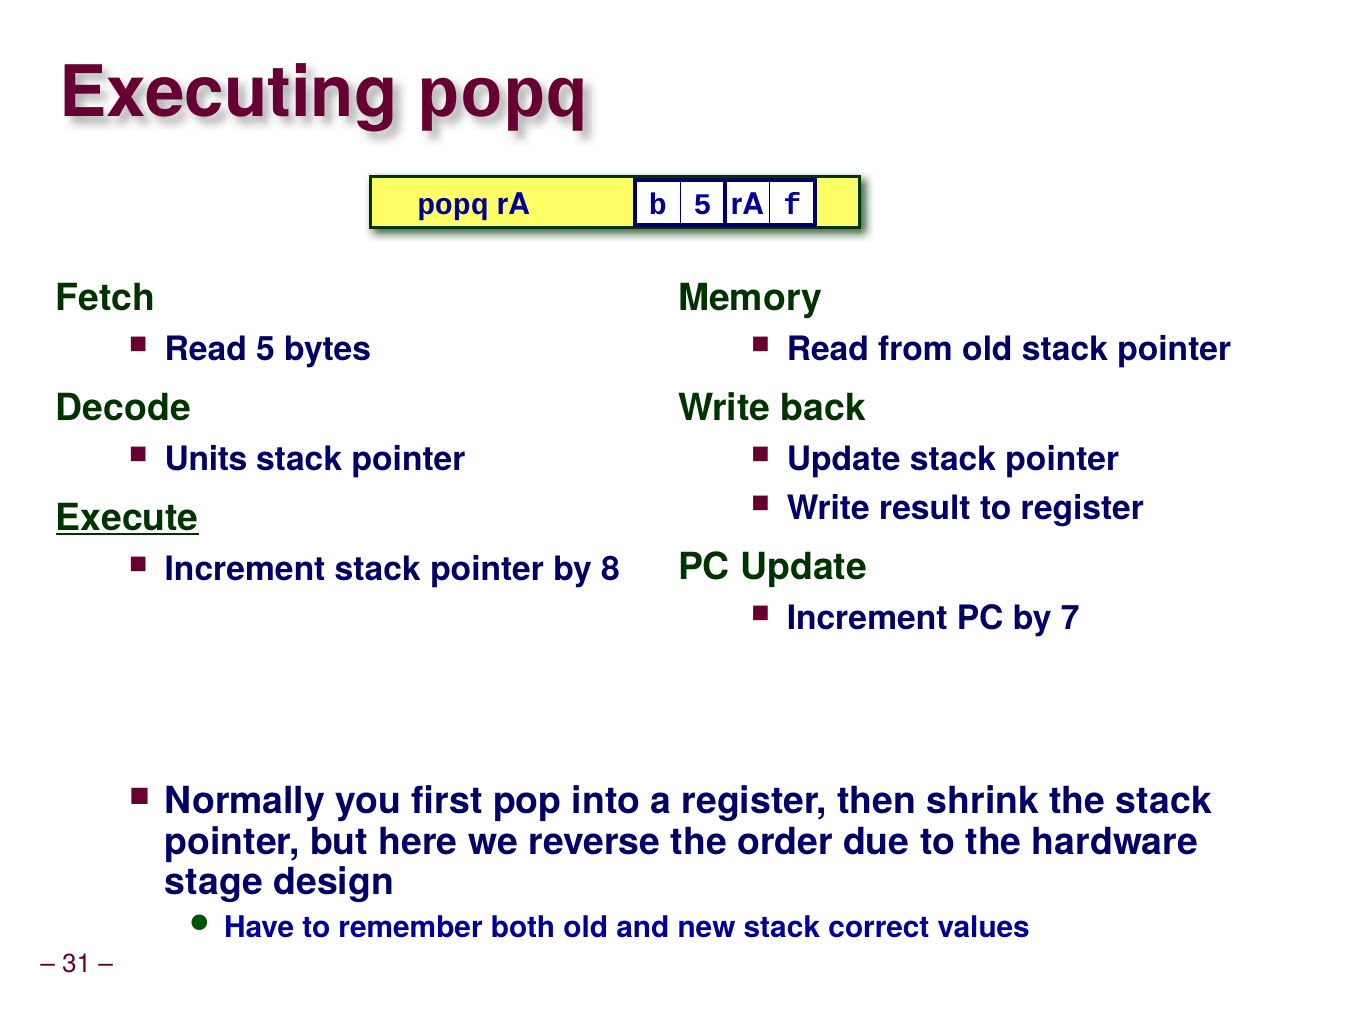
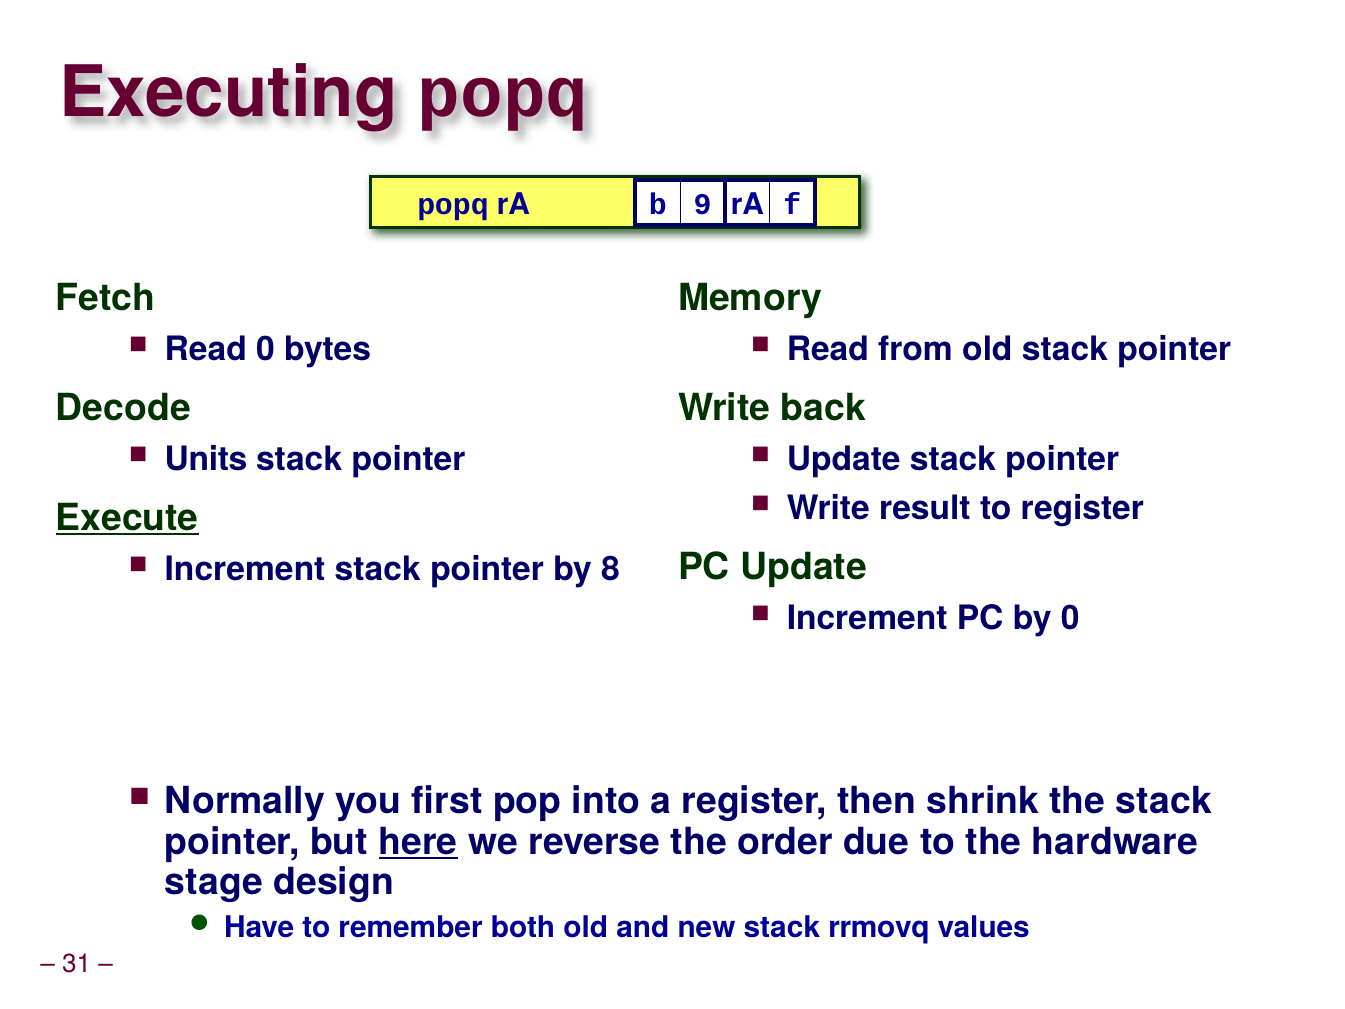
b 5: 5 -> 9 (703, 204)
Read 5: 5 -> 0 (265, 350)
by 7: 7 -> 0 (1070, 619)
here underline: none -> present (418, 842)
correct: correct -> rrmovq (879, 928)
